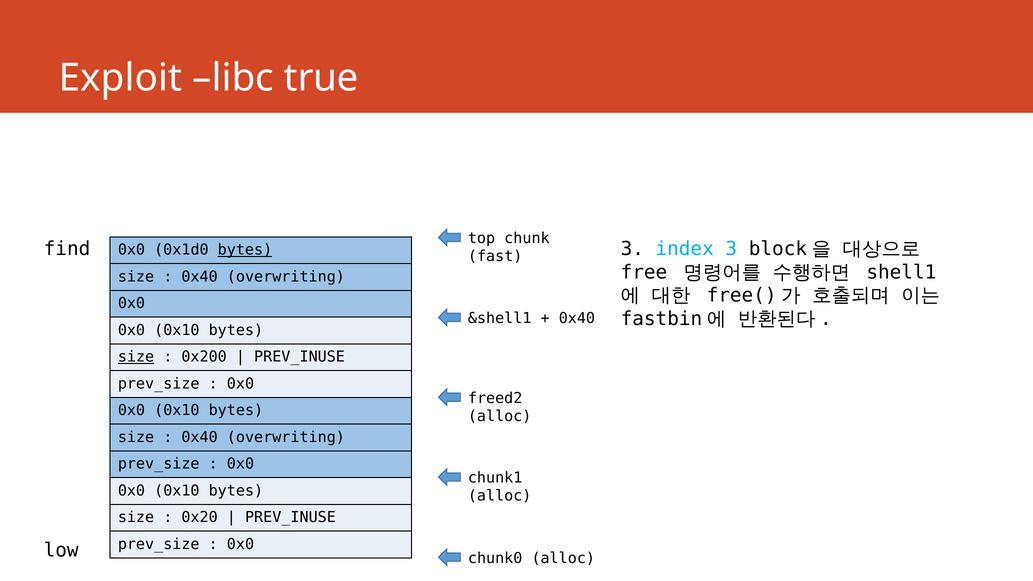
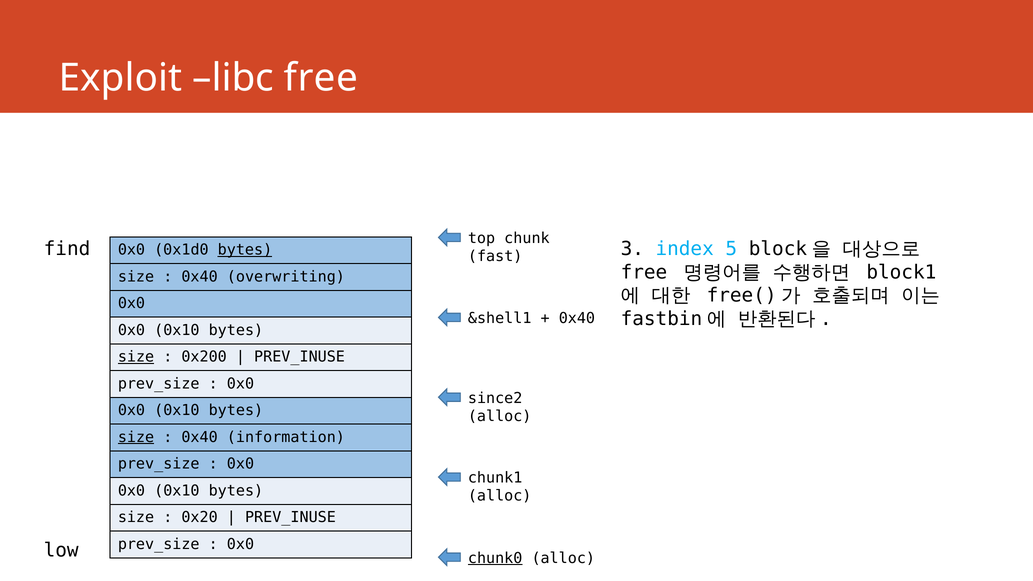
libc true: true -> free (321, 78)
index 3: 3 -> 5 (731, 249)
shell1: shell1 -> block1 (901, 272)
freed2: freed2 -> since2 (495, 398)
size underline: none -> present (136, 437)
overwriting: overwriting -> information (286, 437)
chunk0 underline: none -> present (495, 558)
